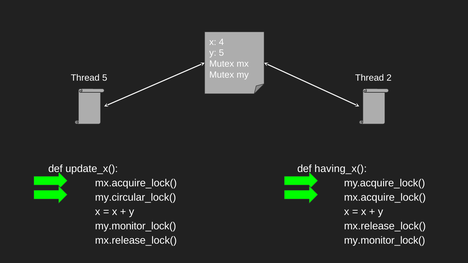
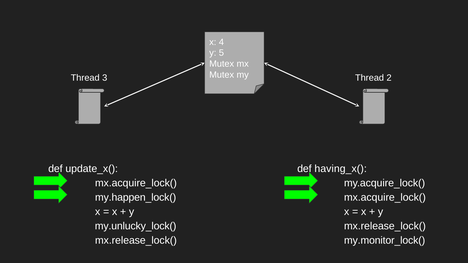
Thread 5: 5 -> 3 (105, 78)
my.circular_lock(: my.circular_lock( -> my.happen_lock( (136, 198)
my.monitor_lock(: my.monitor_lock( -> my.unlucky_lock( (136, 226)
